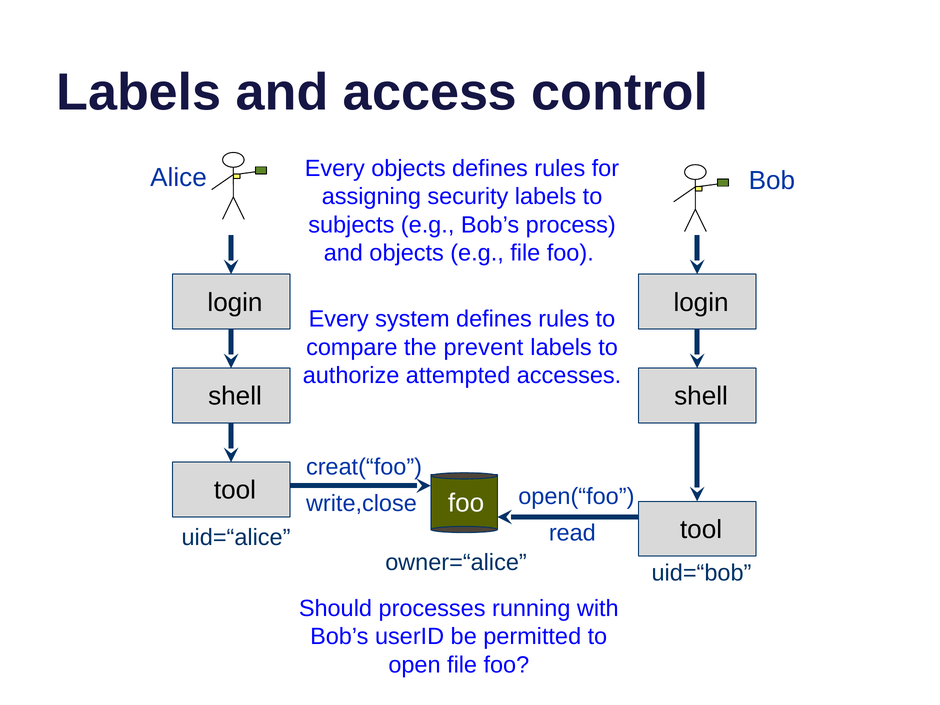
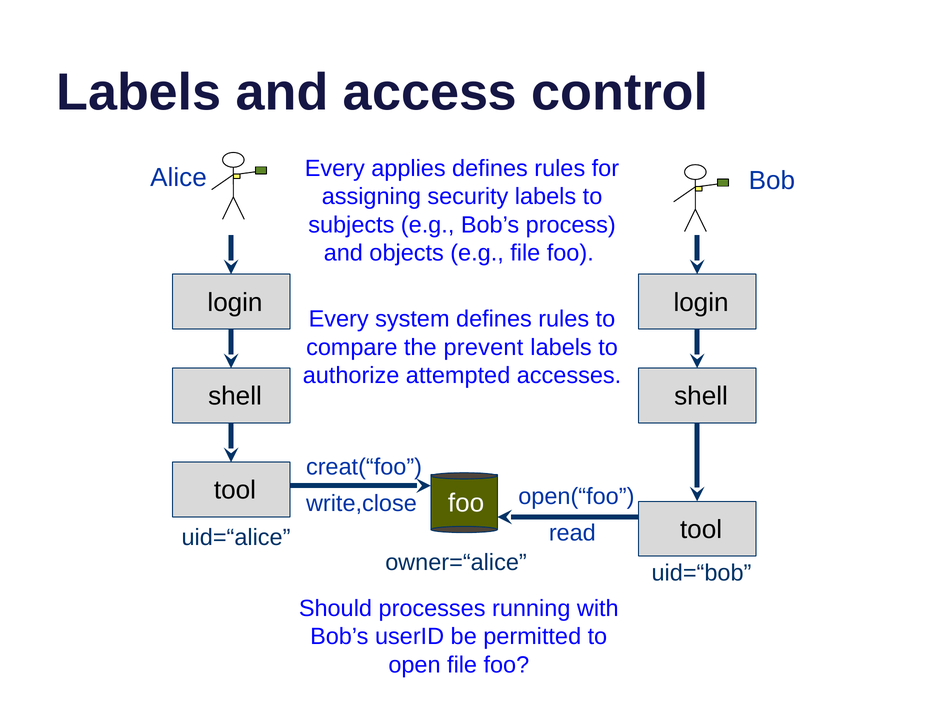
Every objects: objects -> applies (408, 169)
